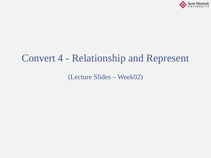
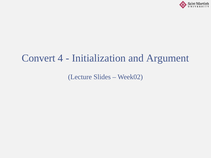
Relationship: Relationship -> Initialization (99, 58)
Represent: Represent -> Argument (168, 58)
